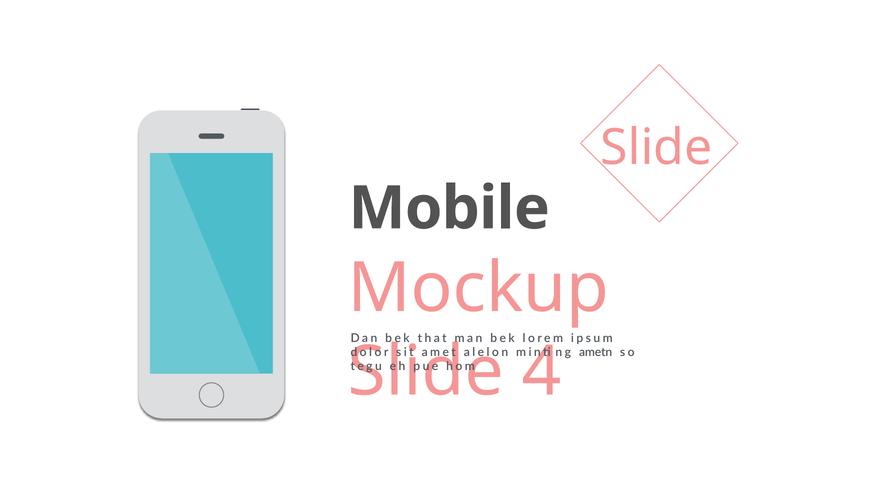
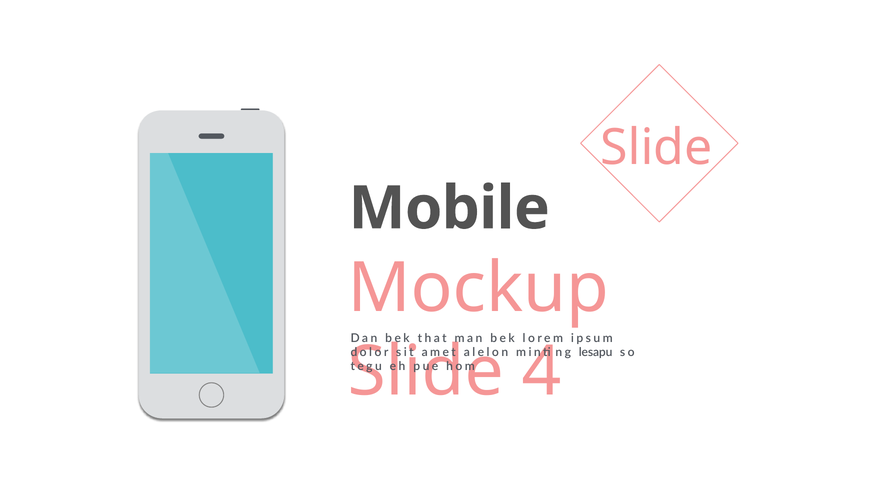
ametn: ametn -> lesapu (596, 352)
